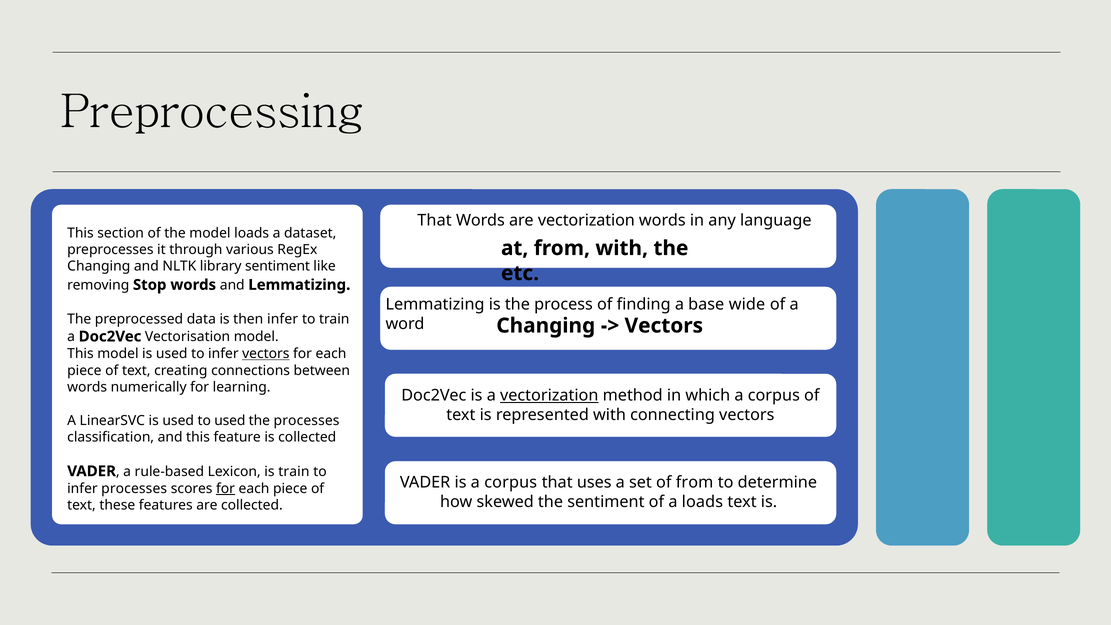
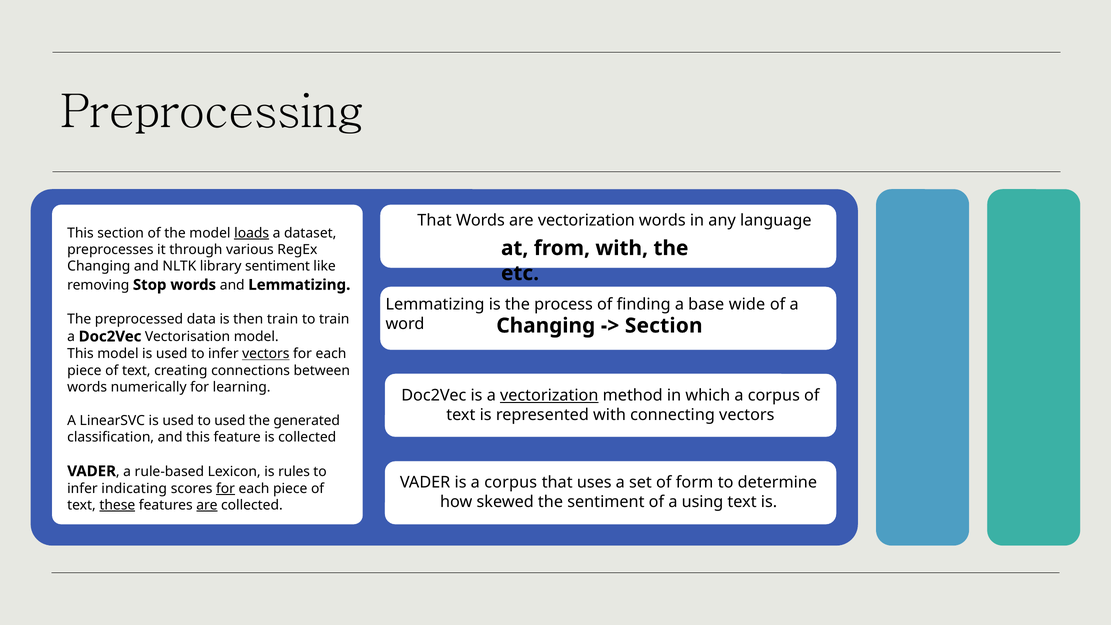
loads underline: none -> present (252, 233)
then infer: infer -> train (283, 319)
Vectors: Vectors -> Section (664, 326)
the processes: processes -> generated (307, 420)
is train: train -> rules (294, 472)
of from: from -> form (695, 482)
infer processes: processes -> indicating (134, 488)
a loads: loads -> using (703, 502)
these underline: none -> present (117, 505)
are underline: none -> present (207, 505)
